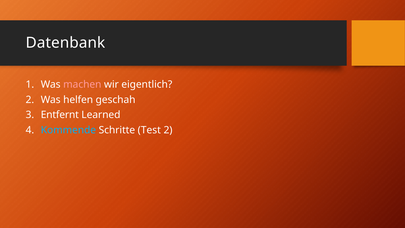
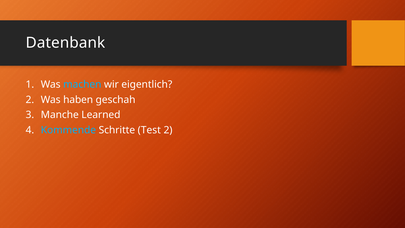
machen colour: pink -> light blue (82, 85)
helfen: helfen -> haben (78, 100)
Entfernt: Entfernt -> Manche (60, 115)
